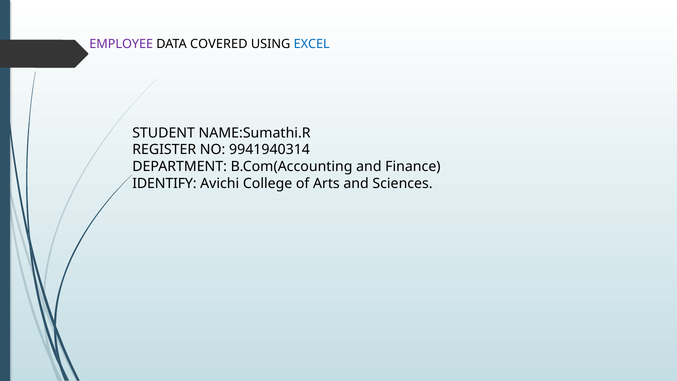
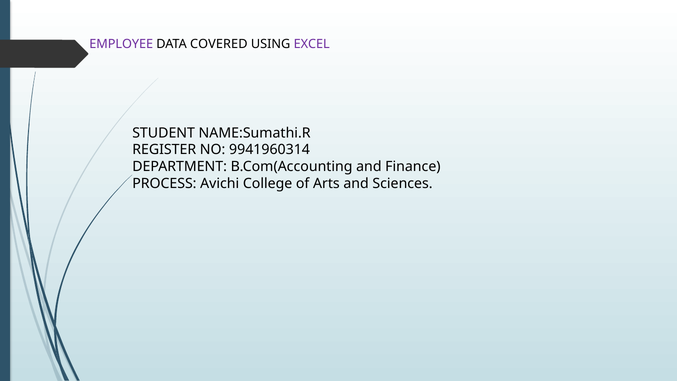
EXCEL colour: blue -> purple (312, 44)
9941940314: 9941940314 -> 9941960314 (270, 150)
IDENTIFY: IDENTIFY -> PROCESS (164, 184)
